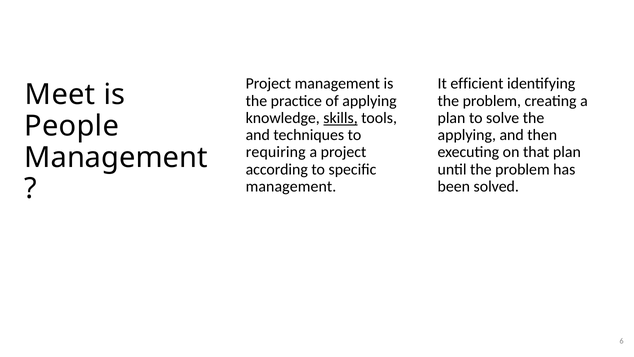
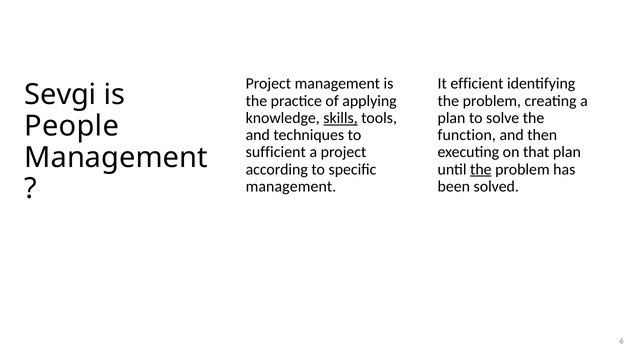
Meet: Meet -> Sevgi (60, 95)
applying: applying -> function (467, 135)
requiring: requiring -> sufficient (276, 152)
the underline: none -> present (481, 169)
